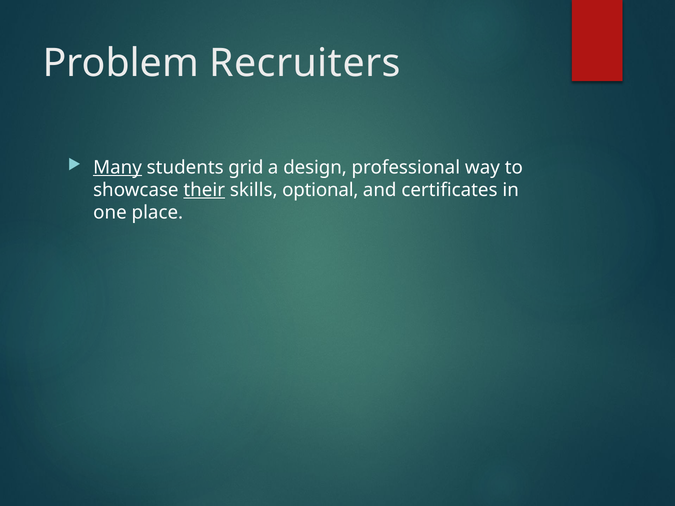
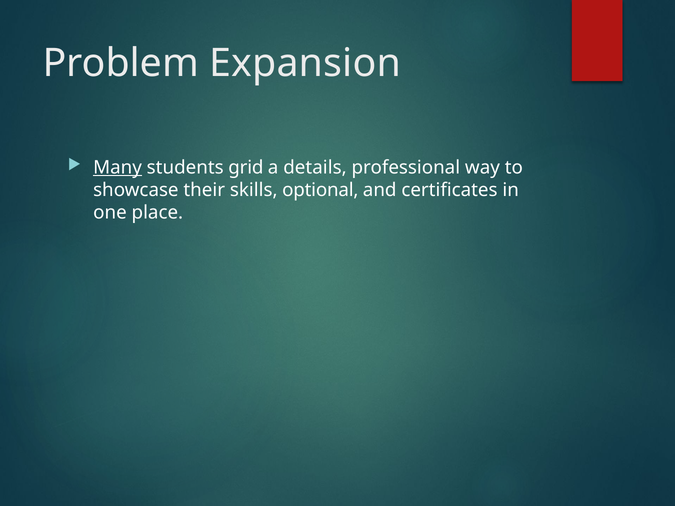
Recruiters: Recruiters -> Expansion (305, 63)
design: design -> details (315, 168)
their underline: present -> none (204, 190)
